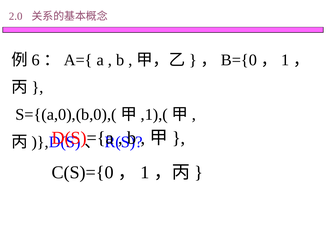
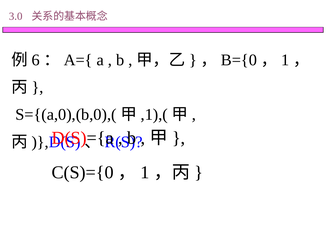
2.0: 2.0 -> 3.0 (16, 16)
